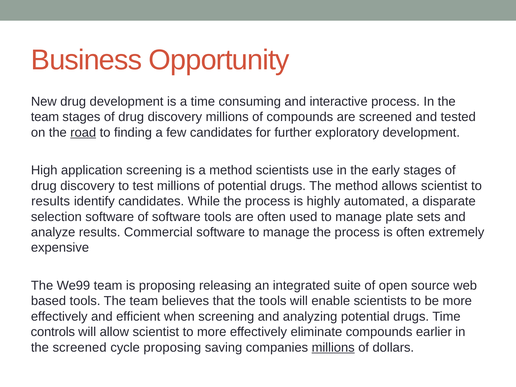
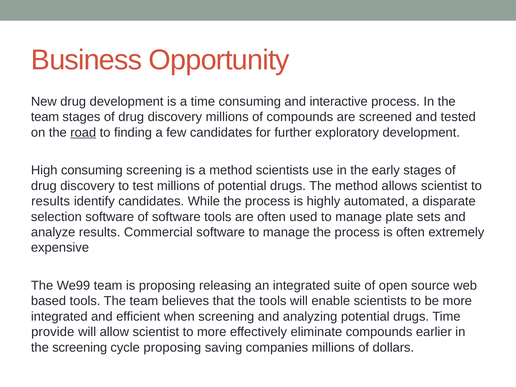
High application: application -> consuming (92, 170)
effectively: effectively -> integrated (59, 316)
controls: controls -> provide (53, 332)
the screened: screened -> screening (80, 347)
millions underline: present -> none (333, 347)
